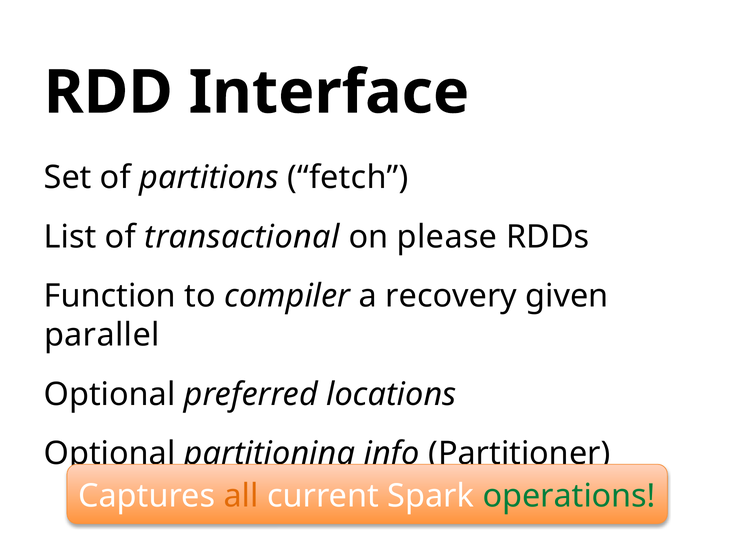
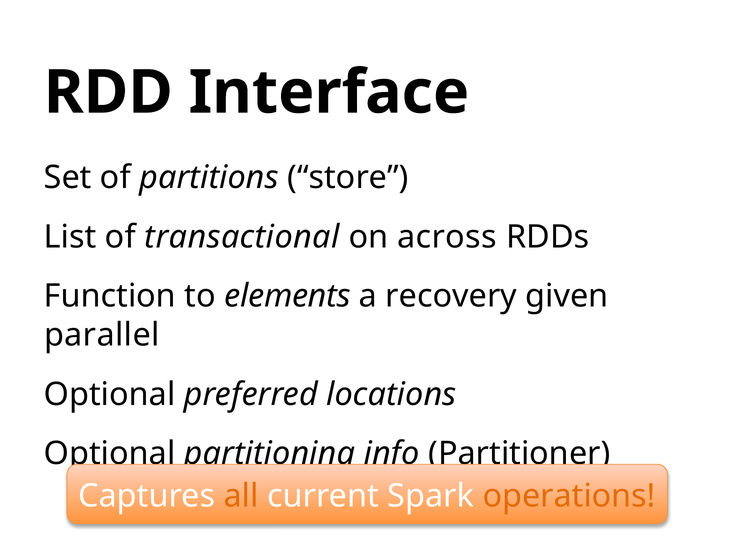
fetch: fetch -> store (348, 177)
please: please -> across (447, 237)
compiler: compiler -> elements (288, 296)
operations colour: green -> orange (569, 496)
